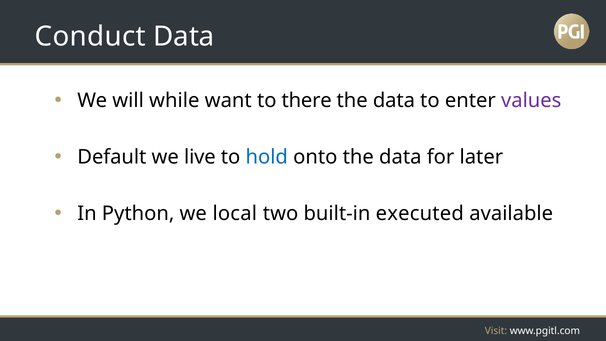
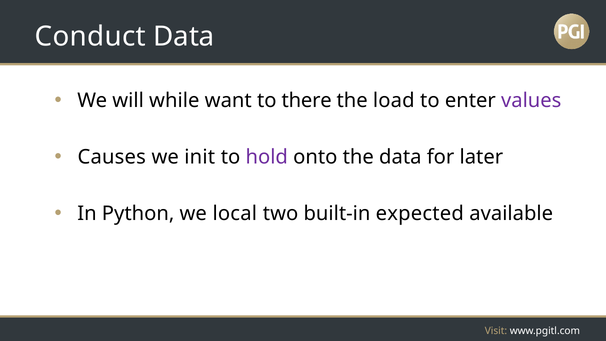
data: data -> load (394, 100)
Default: Default -> Causes (112, 157)
live: live -> init (200, 157)
hold colour: blue -> purple (267, 157)
executed: executed -> expected (420, 214)
